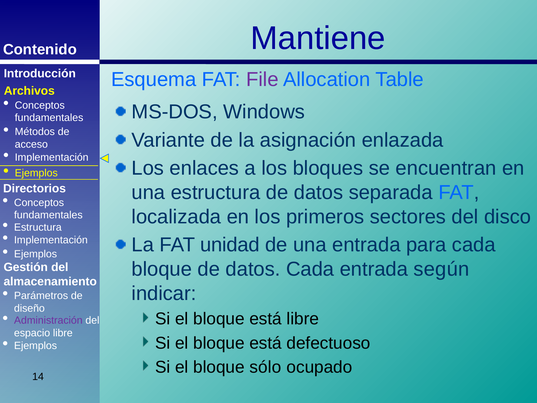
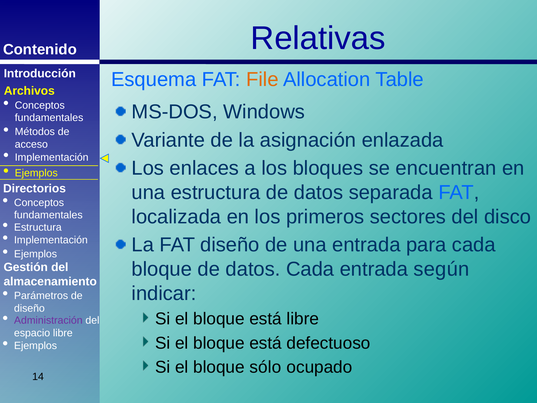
Mantiene: Mantiene -> Relativas (318, 38)
File colour: purple -> orange (262, 80)
FAT unidad: unidad -> diseño (230, 245)
